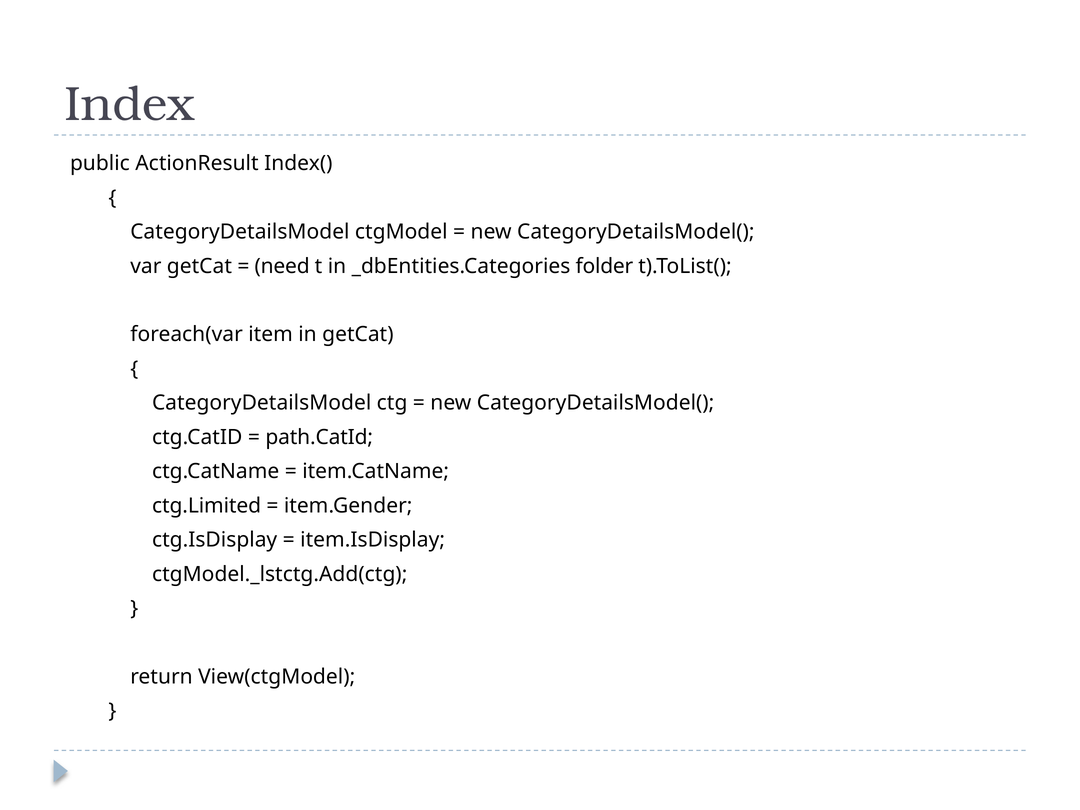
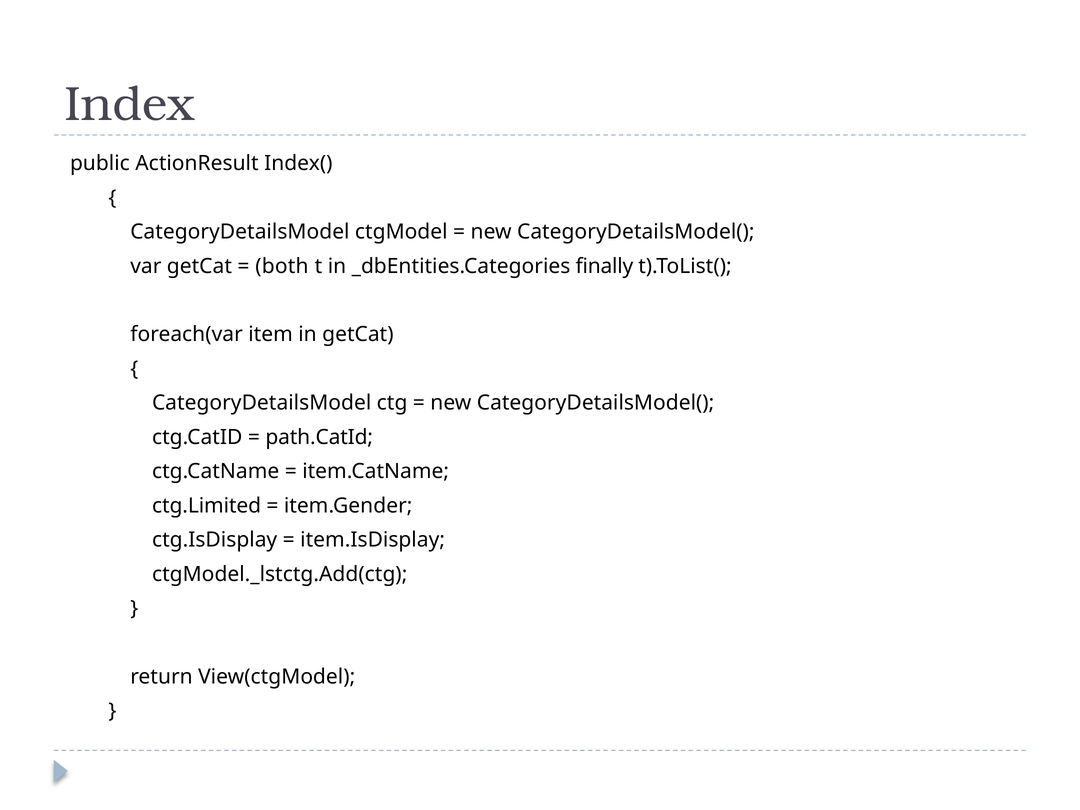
need: need -> both (282, 266)
folder: folder -> finally (604, 266)
